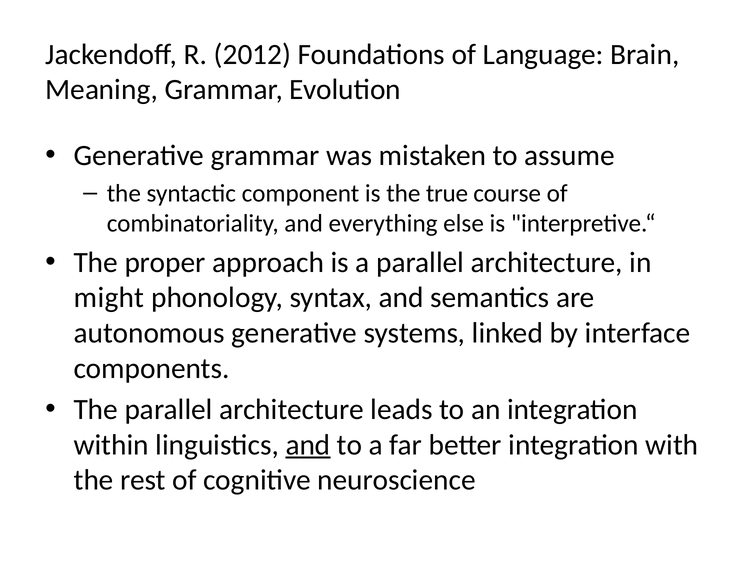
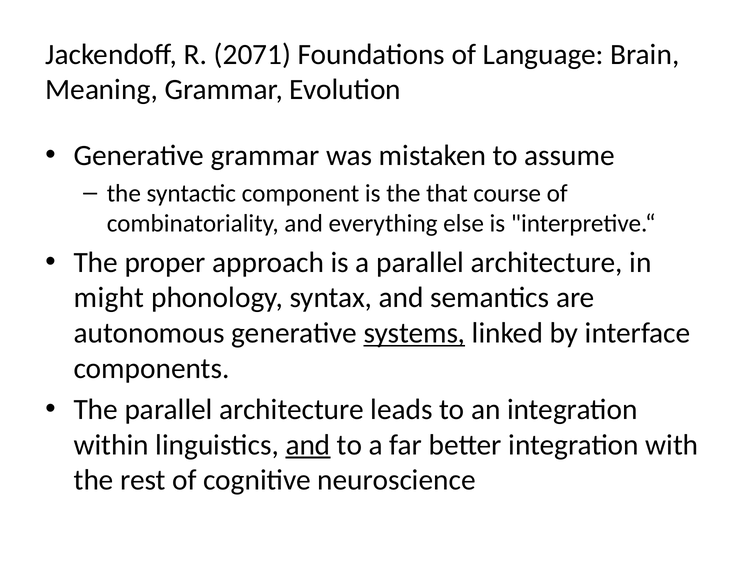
2012: 2012 -> 2071 (252, 54)
true: true -> that (447, 193)
systems underline: none -> present (414, 333)
